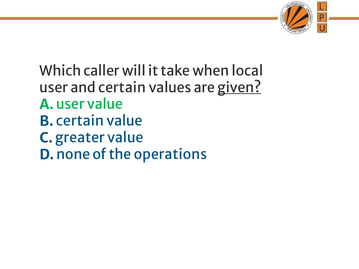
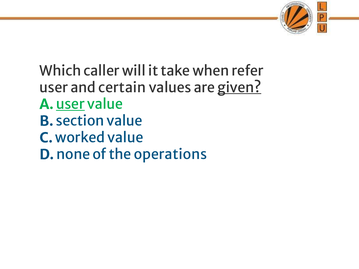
local: local -> refer (248, 71)
user underline: none -> present (70, 104)
B certain: certain -> section (80, 121)
greater: greater -> worked (80, 138)
